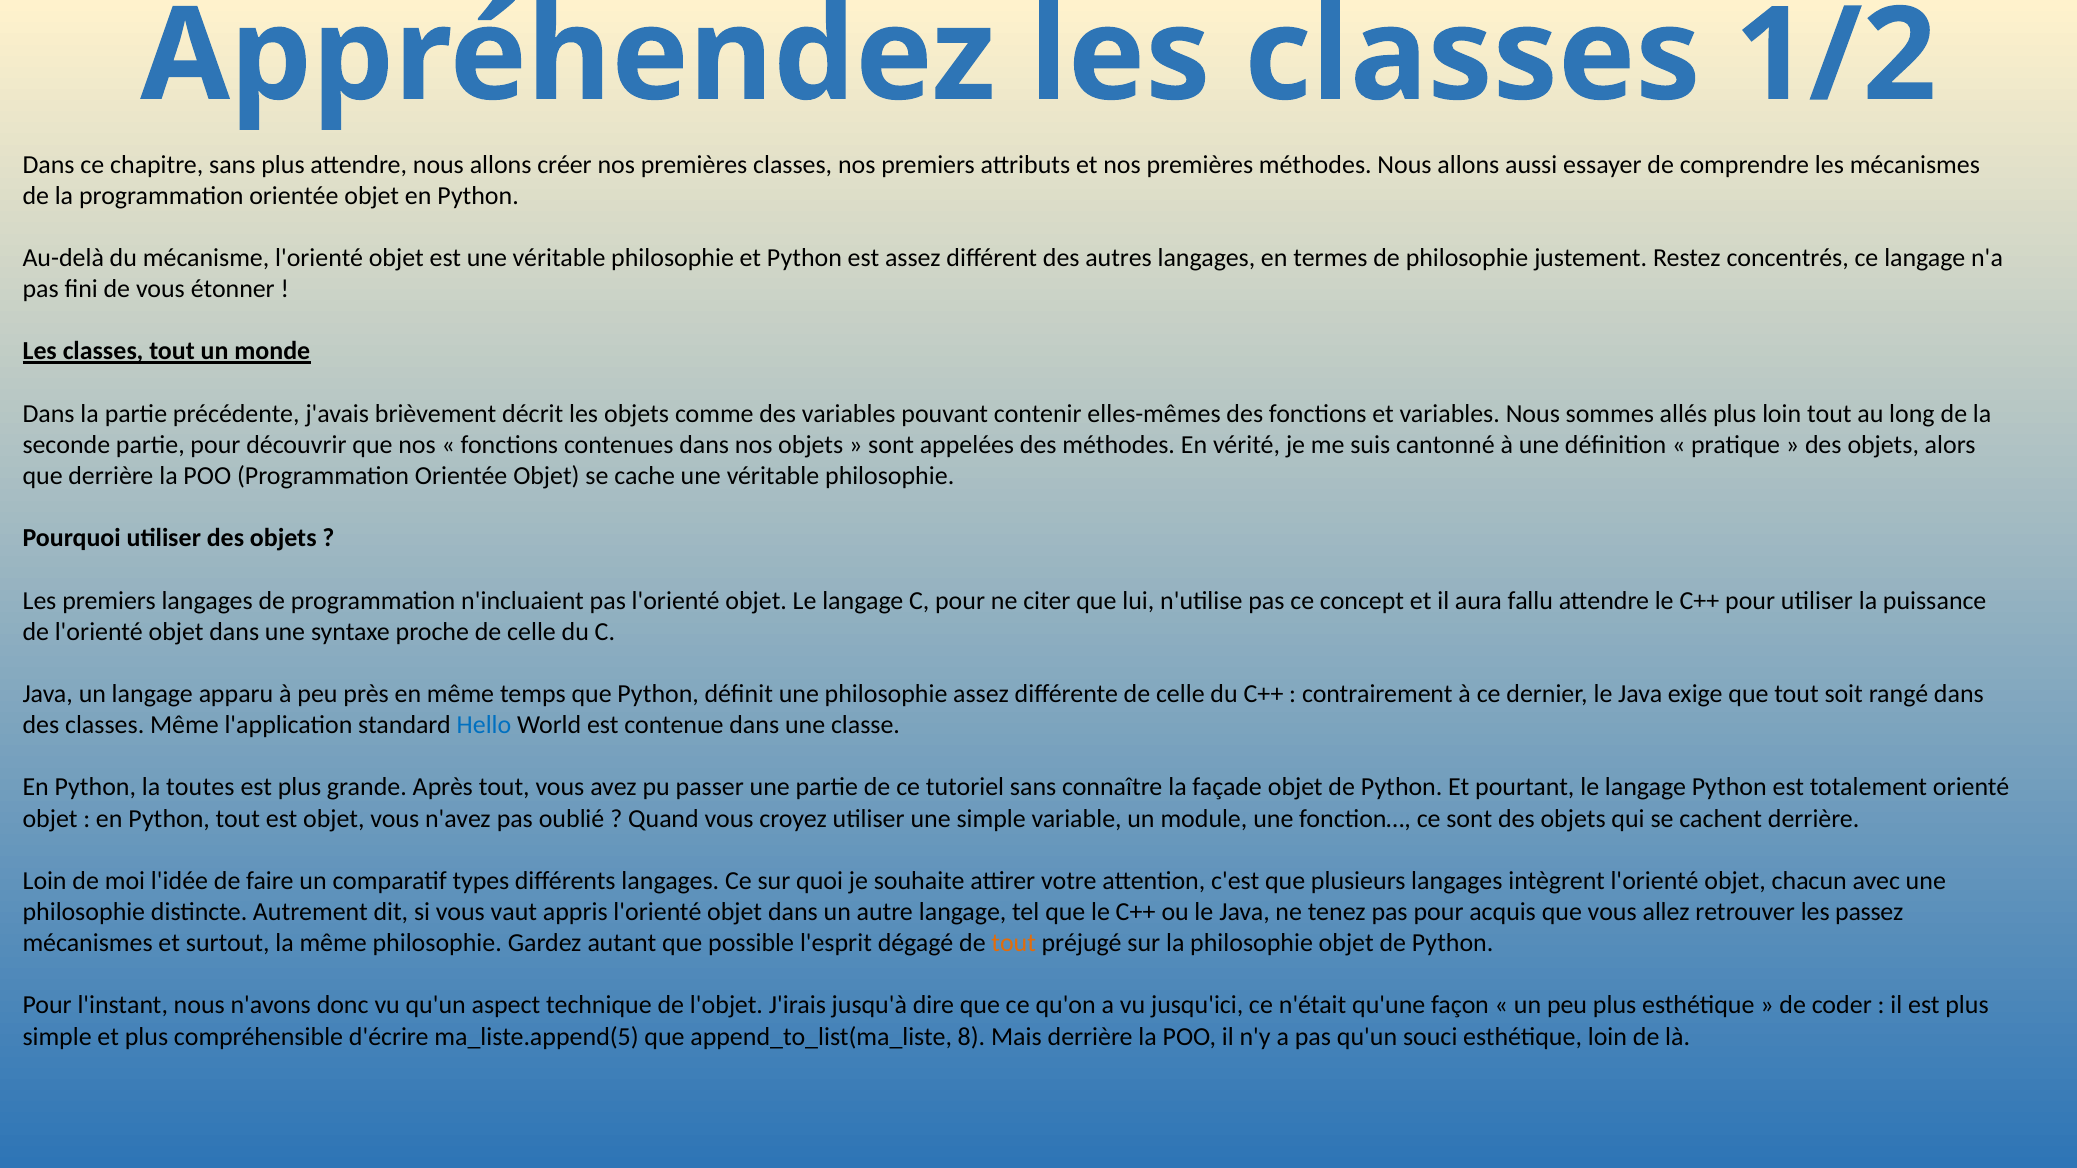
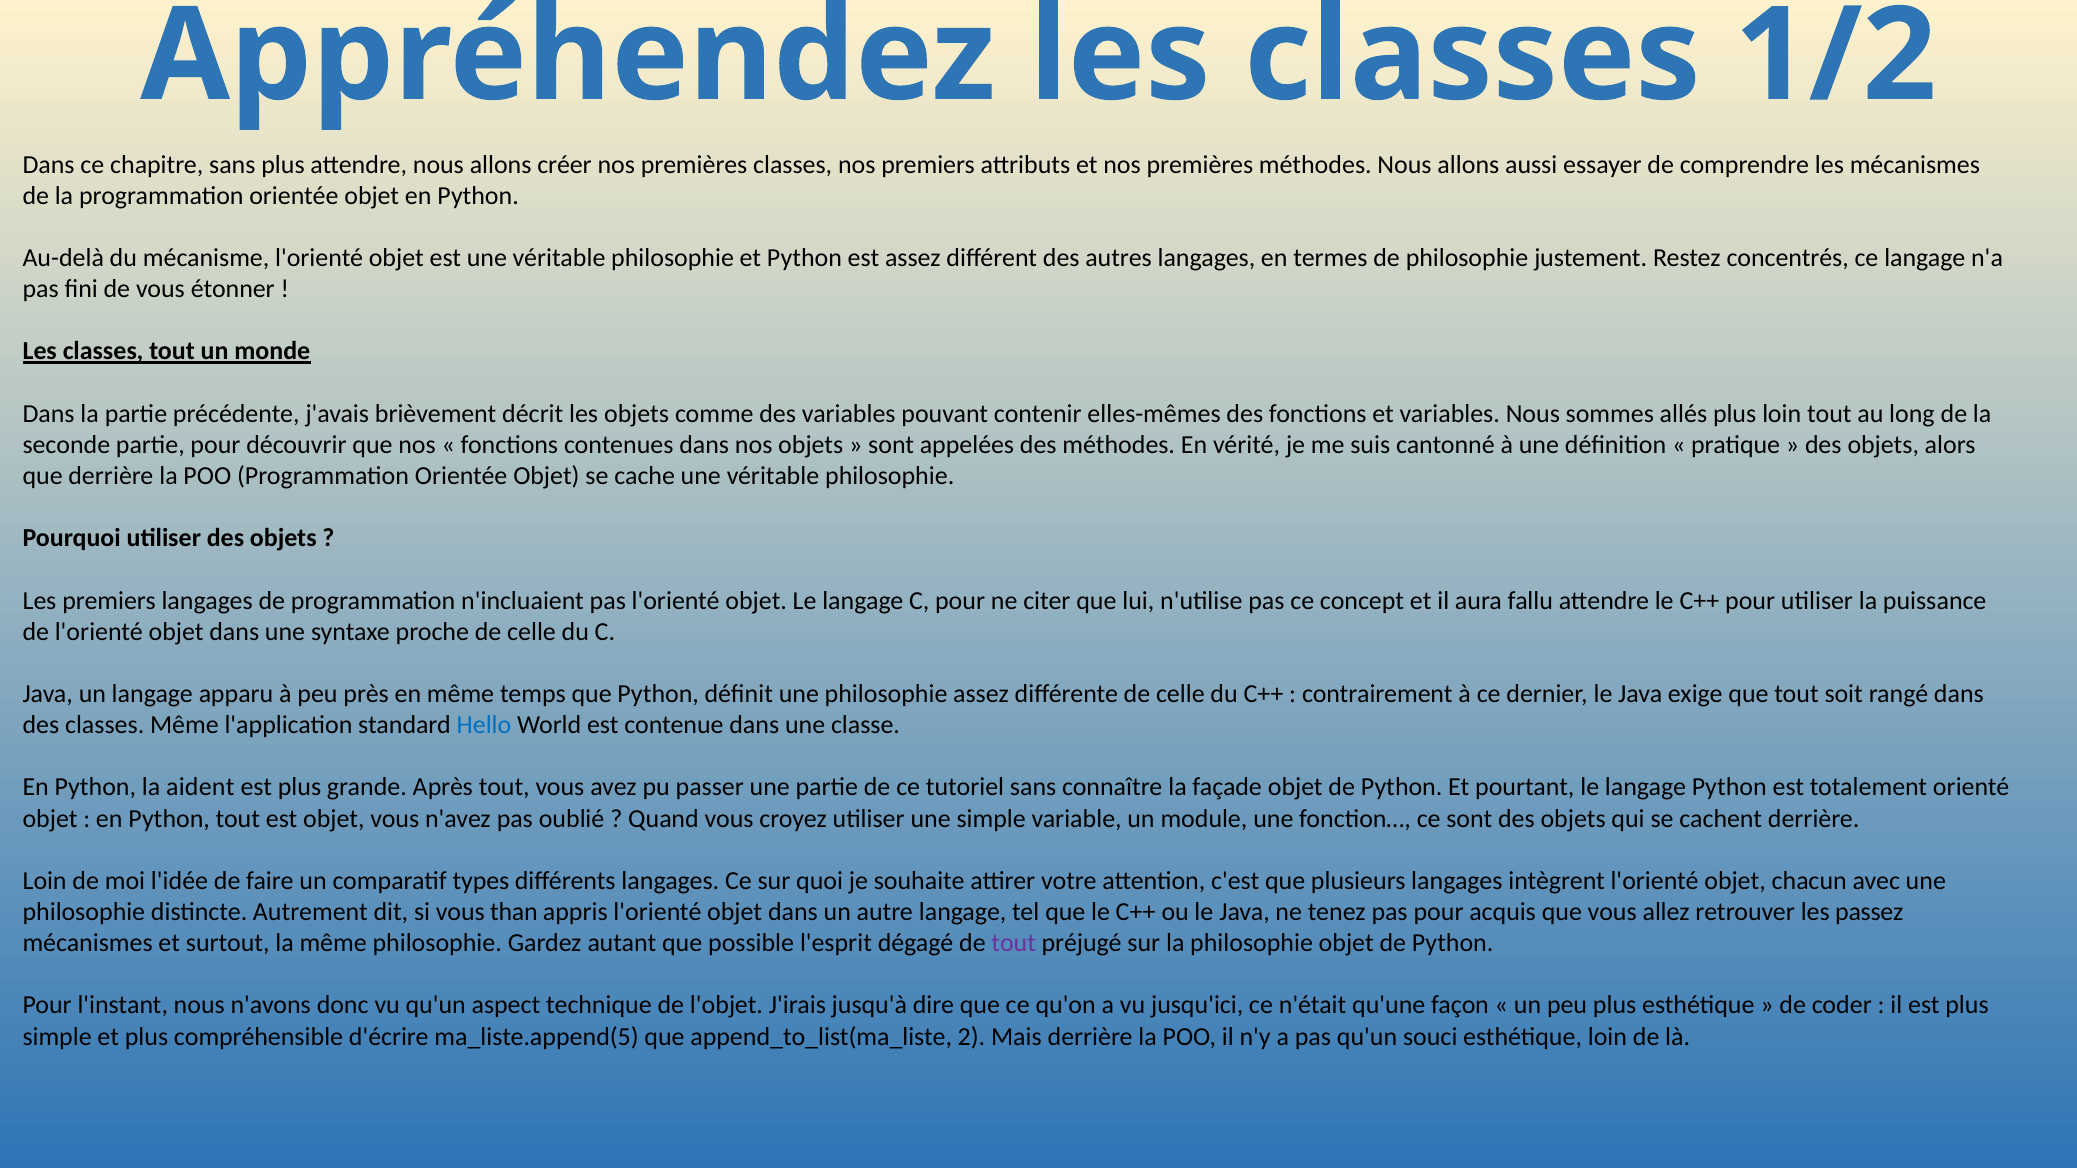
toutes: toutes -> aident (200, 788)
vaut: vaut -> than (514, 912)
tout colour: orange -> purple (1014, 943)
8: 8 -> 2 (972, 1037)
